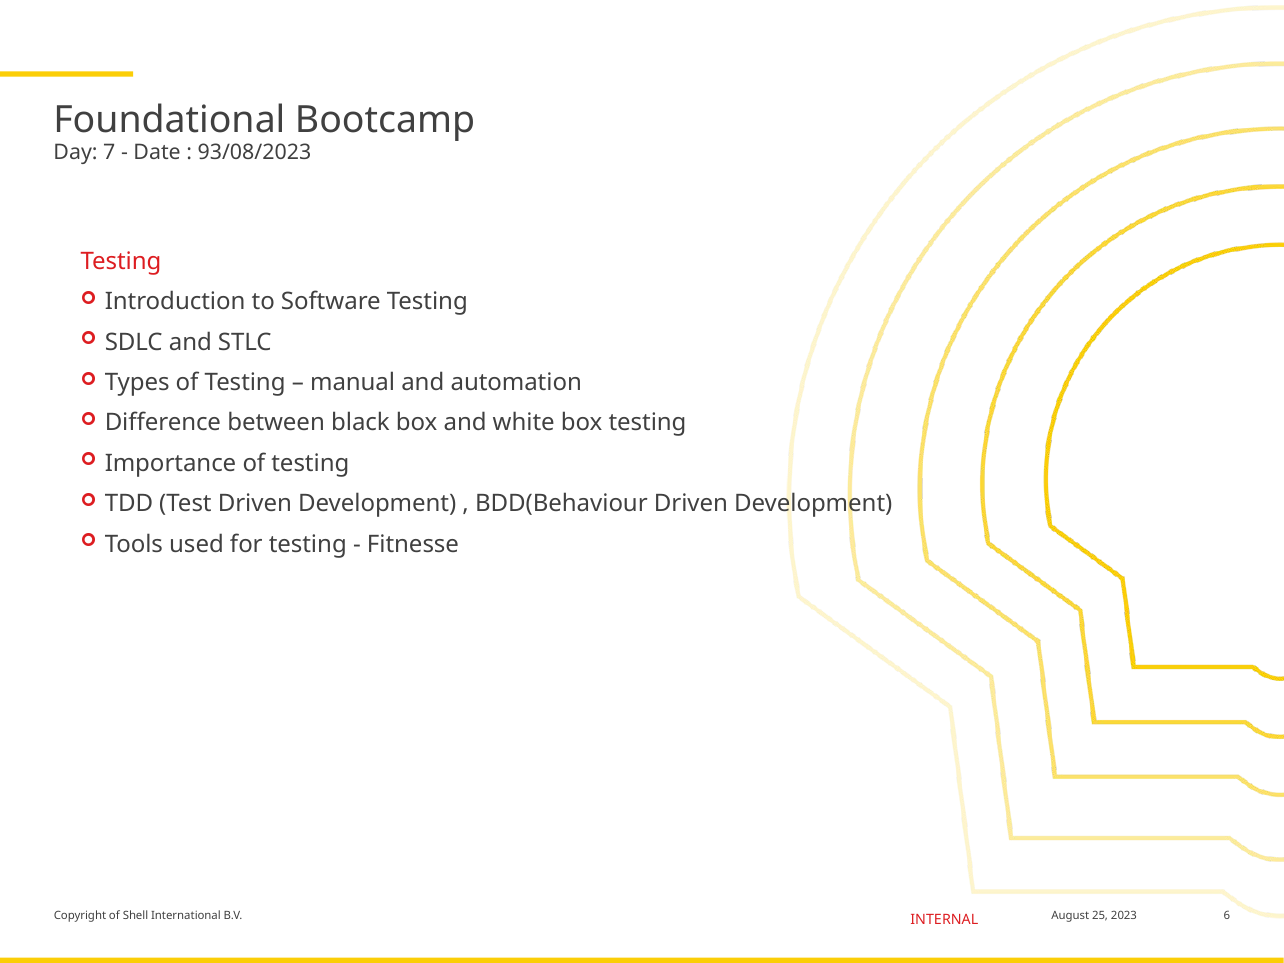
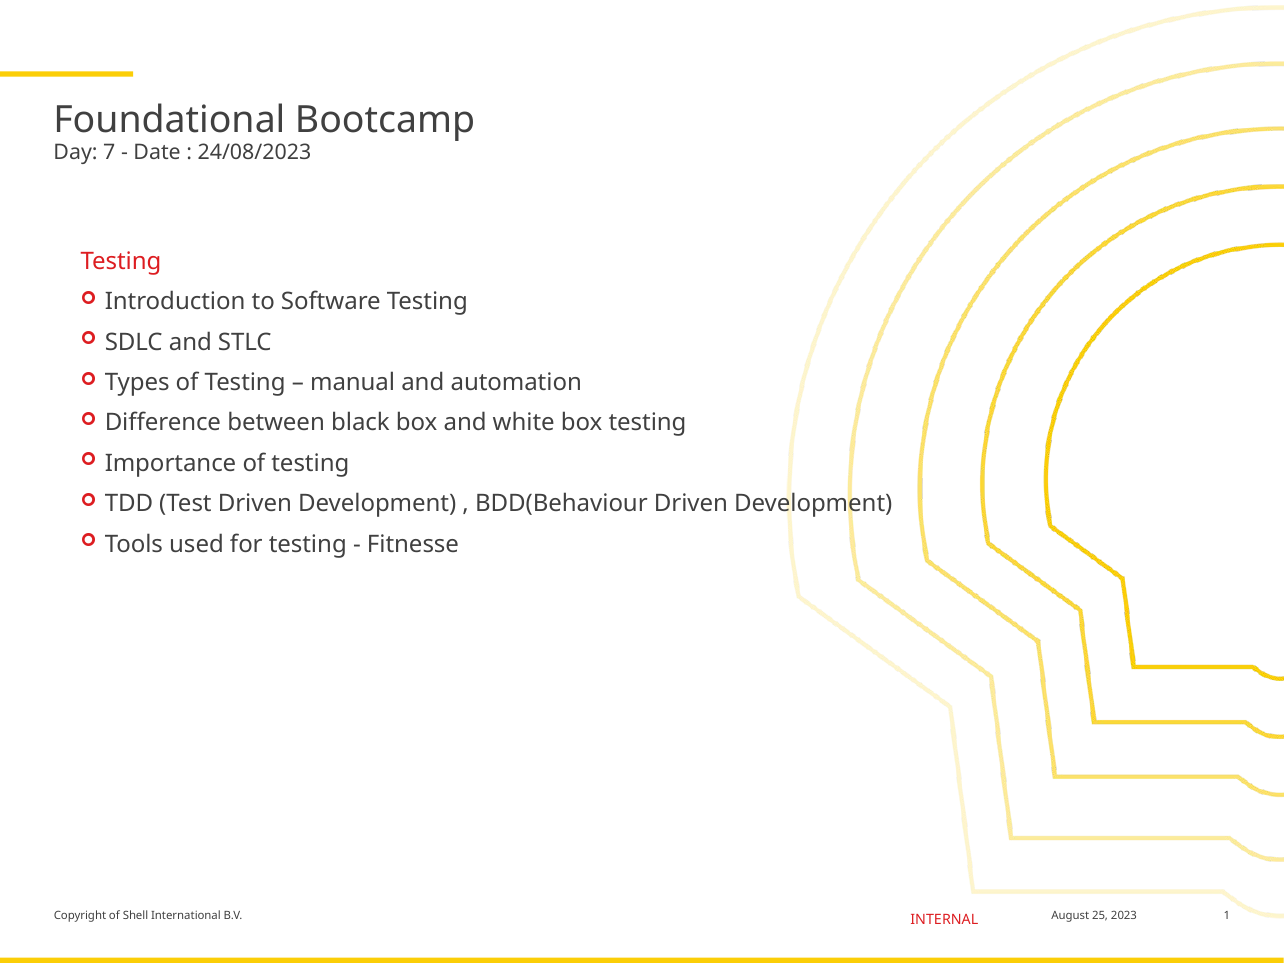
93/08/2023: 93/08/2023 -> 24/08/2023 (254, 152)
6: 6 -> 1 (1227, 916)
